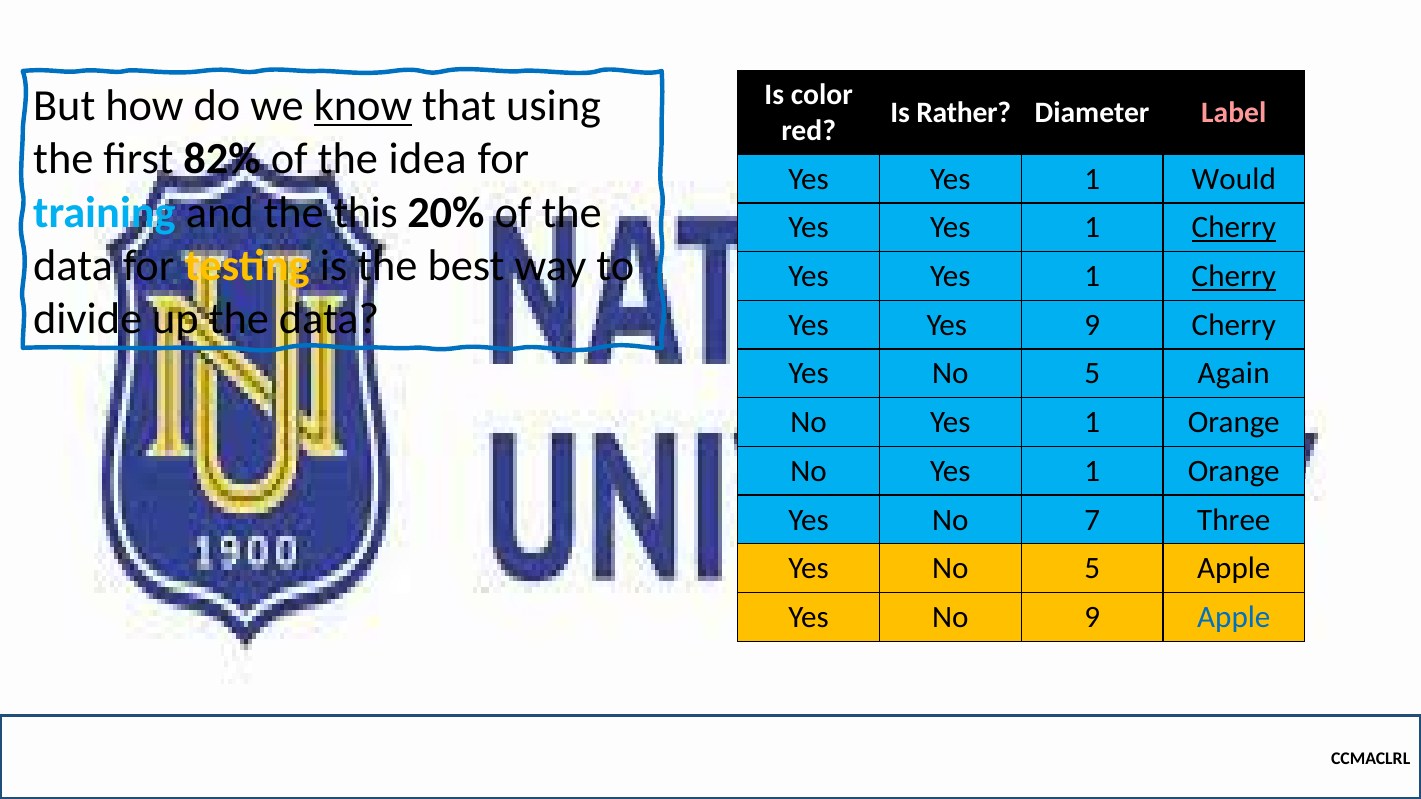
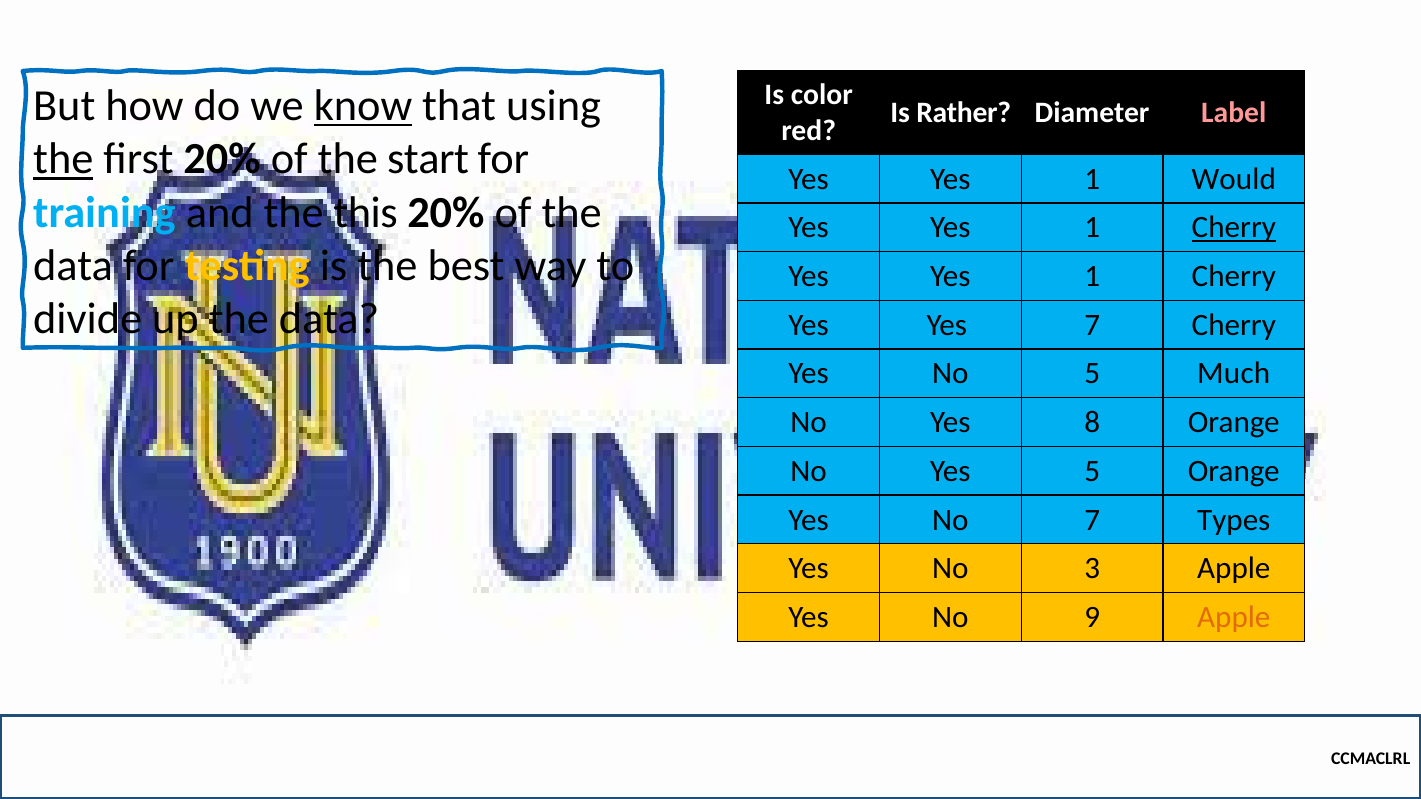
the underline: none -> present (63, 159)
first 82%: 82% -> 20% (222, 159)
idea: idea -> start (428, 159)
Cherry underline: present -> none (1234, 276)
Yes 9: 9 -> 7 (1092, 325)
Again: Again -> Much (1234, 374)
1: 1 -> 8 (1092, 423)
1: 1 -> 5 (1092, 471)
Three: Three -> Types (1234, 520)
5: 5 -> 3 (1092, 569)
Apple colour: blue -> orange (1234, 617)
